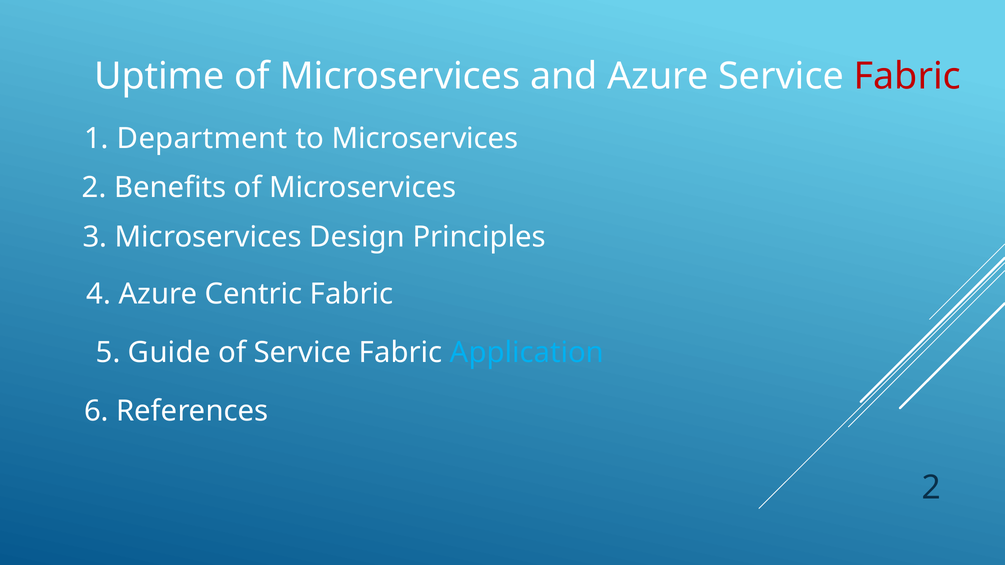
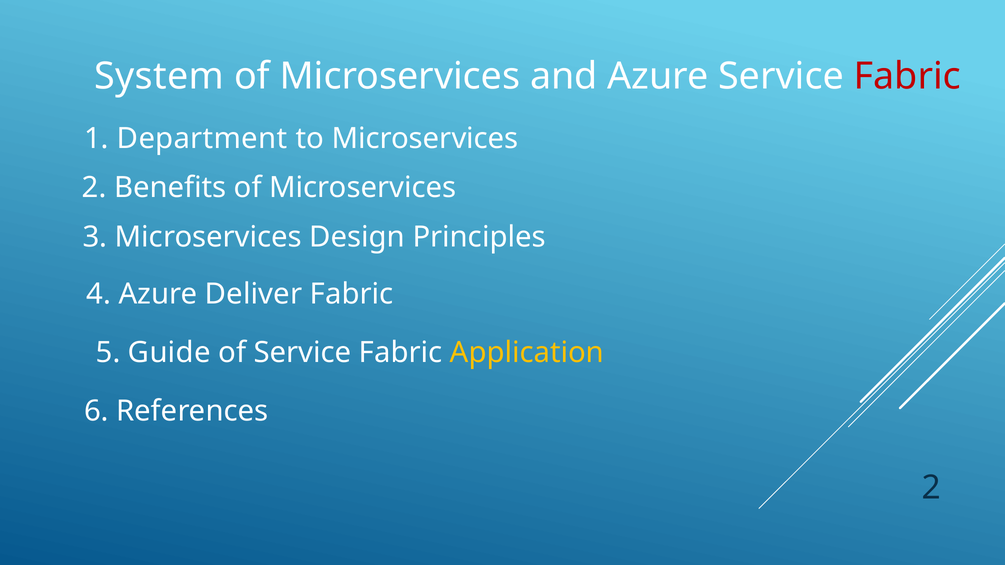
Uptime: Uptime -> System (159, 76)
Centric: Centric -> Deliver (254, 294)
Application colour: light blue -> yellow (527, 353)
